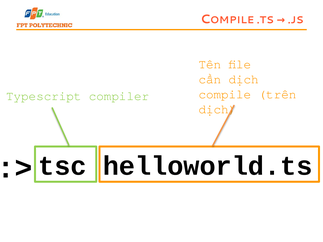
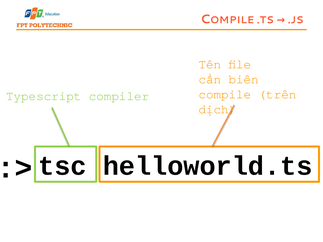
cần dịch: dịch -> biên (244, 79)
